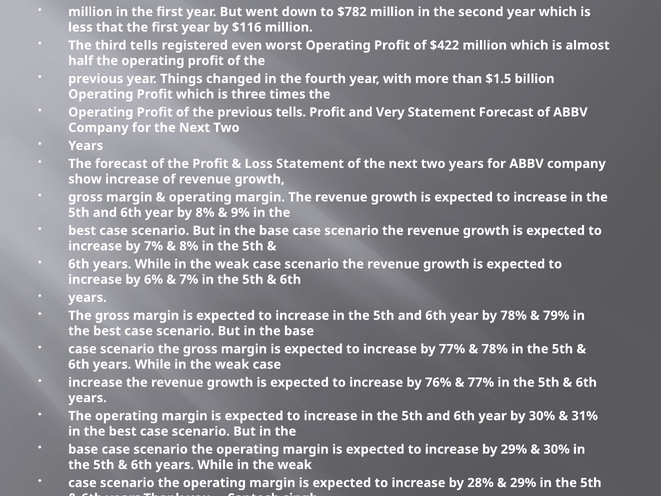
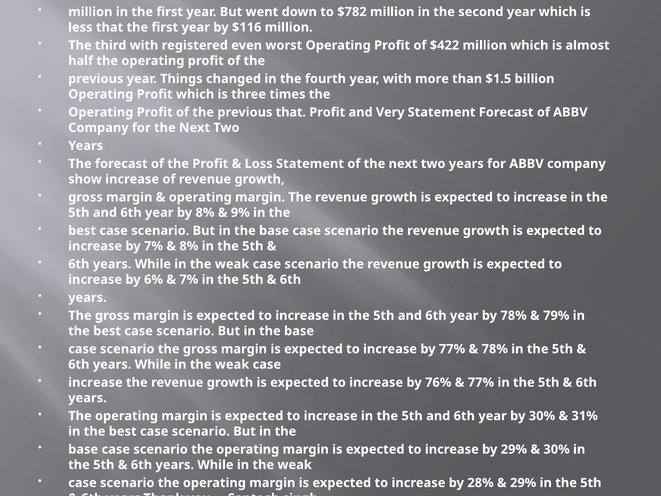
third tells: tells -> with (144, 45)
previous tells: tells -> that (291, 112)
